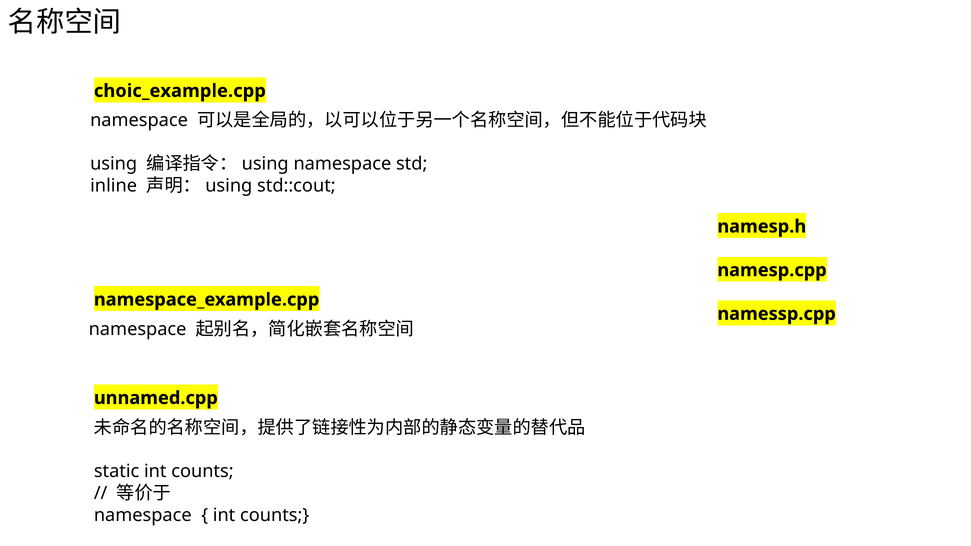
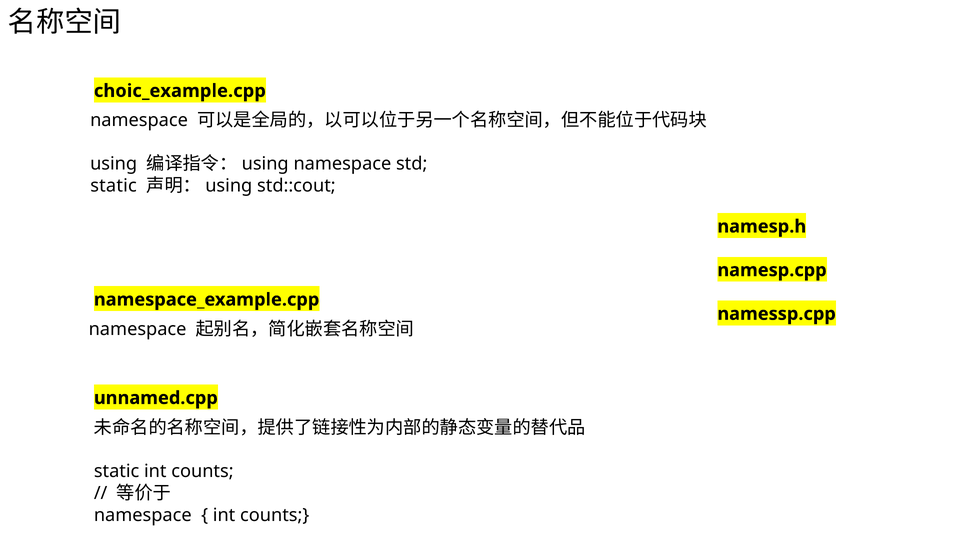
inline: inline -> static (114, 186)
